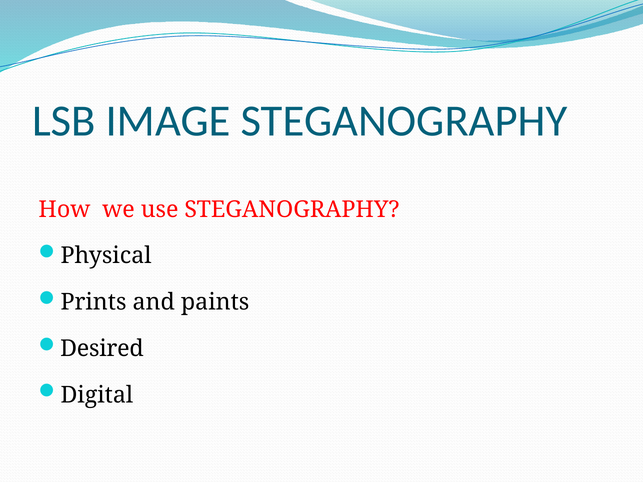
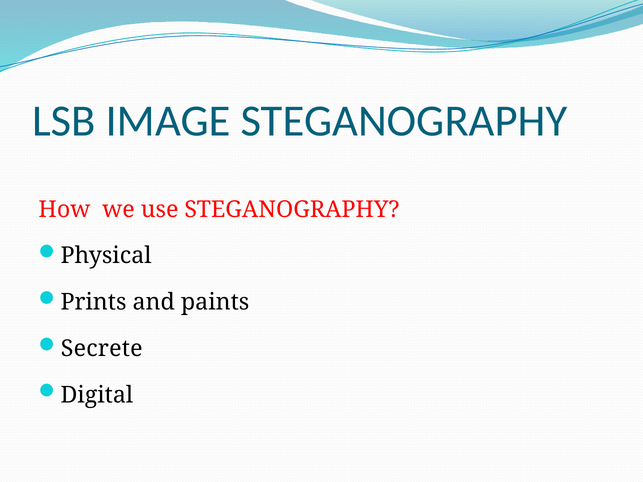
Desired: Desired -> Secrete (102, 349)
